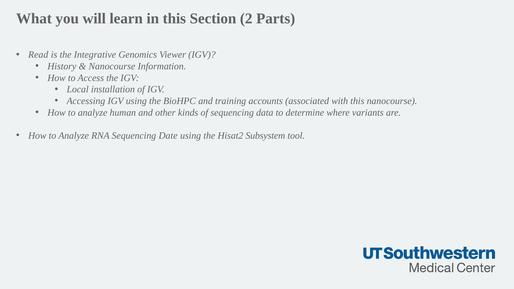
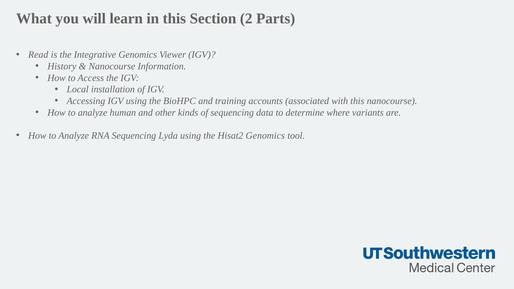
Date: Date -> Lyda (168, 136)
Hisat2 Subsystem: Subsystem -> Genomics (265, 136)
